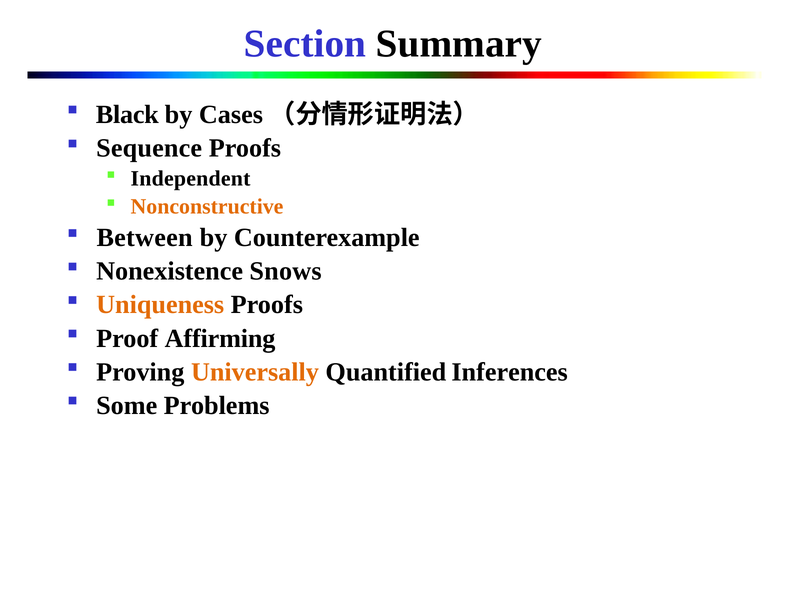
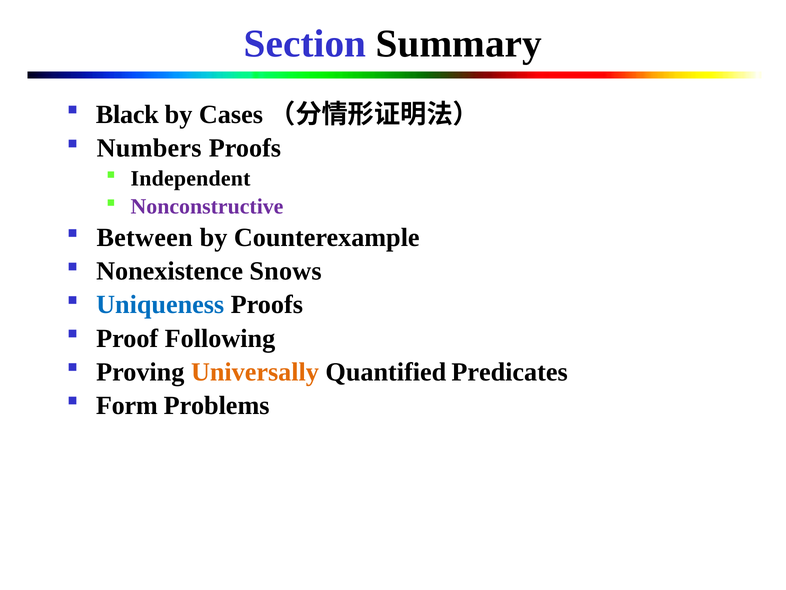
Sequence: Sequence -> Numbers (149, 148)
Nonconstructive colour: orange -> purple (207, 206)
Uniqueness colour: orange -> blue (160, 305)
Affirming: Affirming -> Following (220, 338)
Inferences: Inferences -> Predicates (510, 372)
Some: Some -> Form (127, 405)
